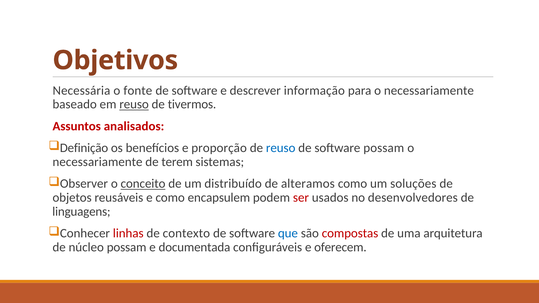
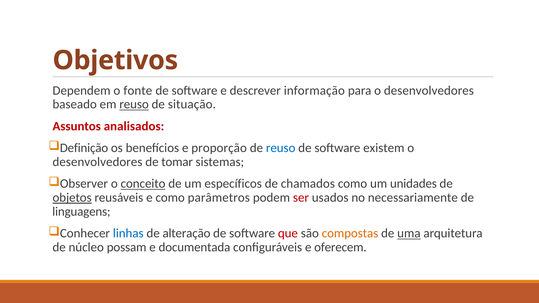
Necessária: Necessária -> Dependem (82, 91)
para o necessariamente: necessariamente -> desenvolvedores (429, 91)
tivermos: tivermos -> situação (192, 104)
software possam: possam -> existem (384, 148)
necessariamente: necessariamente -> desenvolvedores (97, 162)
terem: terem -> tomar (177, 162)
distribuído: distribuído -> específicos (233, 184)
alteramos: alteramos -> chamados (308, 184)
soluções: soluções -> unidades (413, 184)
objetos underline: none -> present (72, 198)
encapsulem: encapsulem -> parâmetros (219, 198)
desenvolvedores: desenvolvedores -> necessariamente (413, 198)
linhas colour: red -> blue (128, 233)
contexto: contexto -> alteração (186, 233)
que colour: blue -> red (288, 233)
compostas colour: red -> orange (350, 233)
uma underline: none -> present (409, 233)
